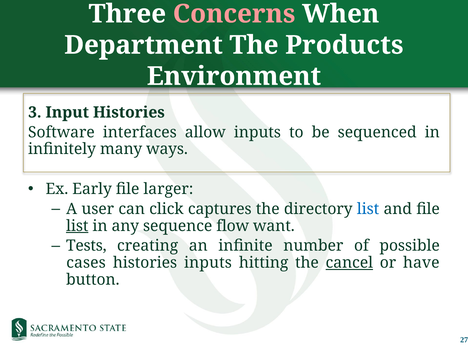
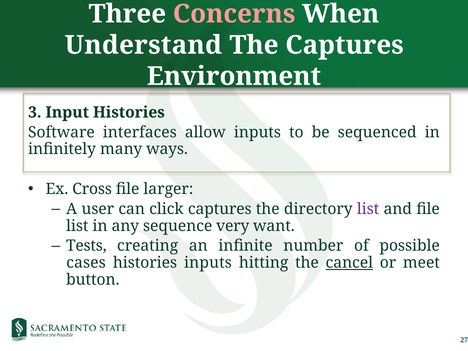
Department: Department -> Understand (143, 45)
The Products: Products -> Captures (344, 45)
Early: Early -> Cross (92, 189)
list colour: blue -> purple (368, 209)
list underline: present -> none (77, 226)
flow: flow -> very (233, 226)
have: have -> meet (421, 263)
